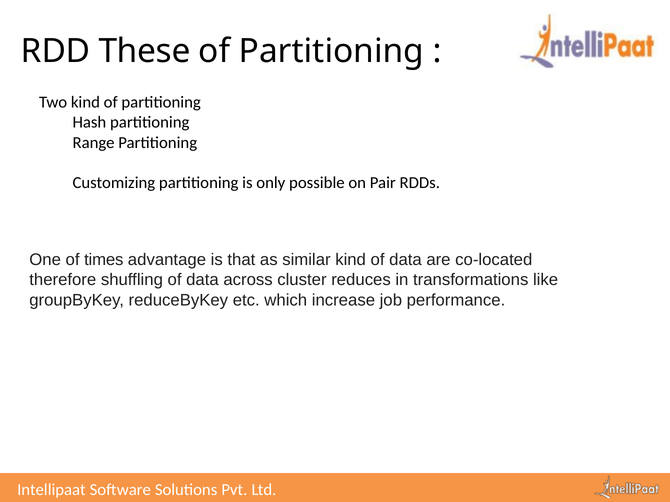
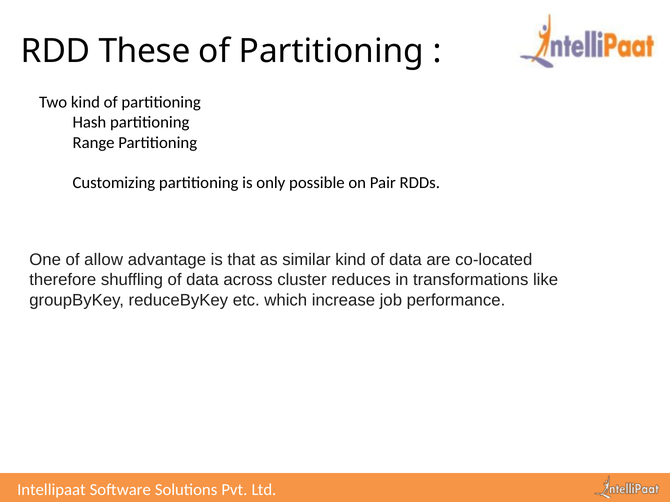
times: times -> allow (104, 260)
